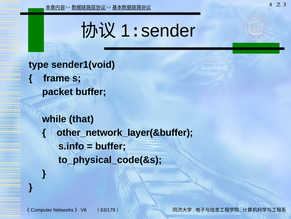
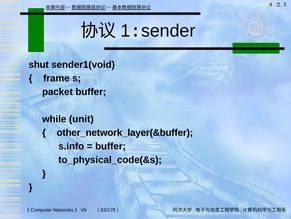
type: type -> shut (39, 64)
that: that -> unit (81, 119)
